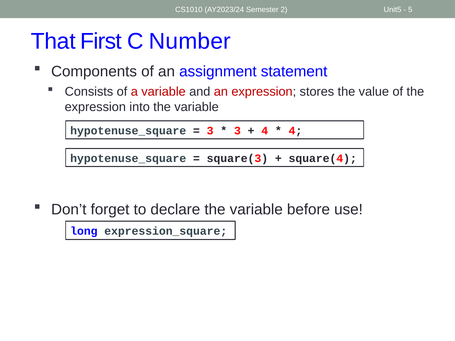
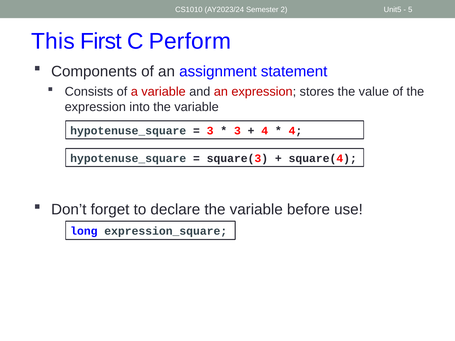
That: That -> This (53, 41)
Number: Number -> Perform (190, 41)
